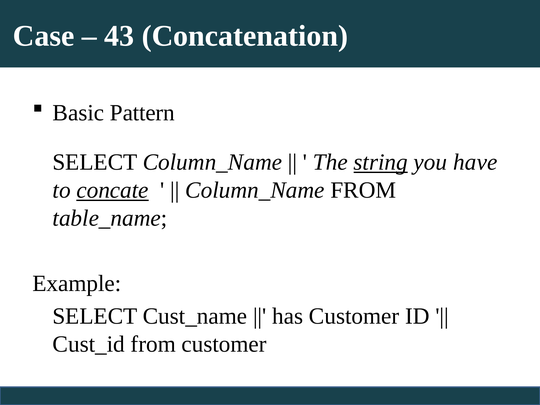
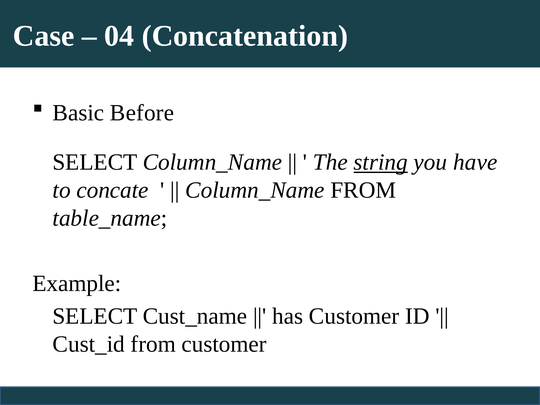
43: 43 -> 04 (119, 36)
Pattern: Pattern -> Before (142, 113)
concate underline: present -> none (113, 190)
